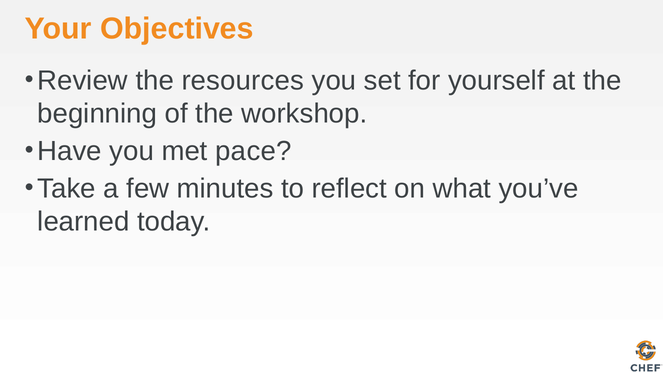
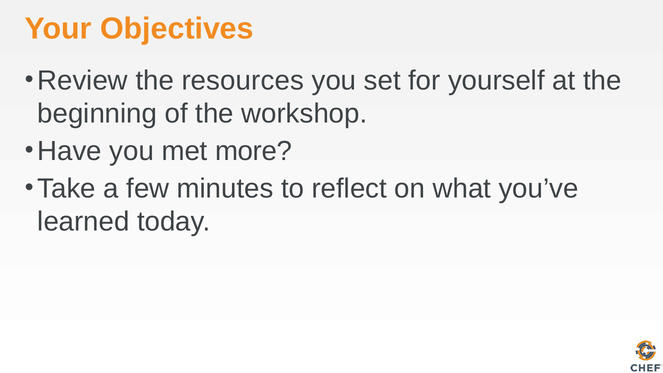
pace: pace -> more (254, 151)
